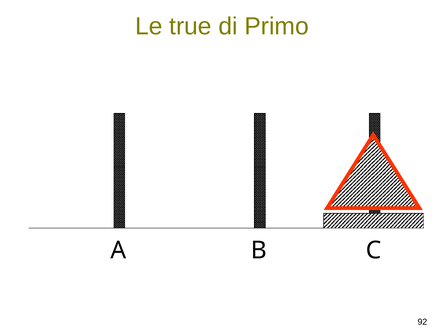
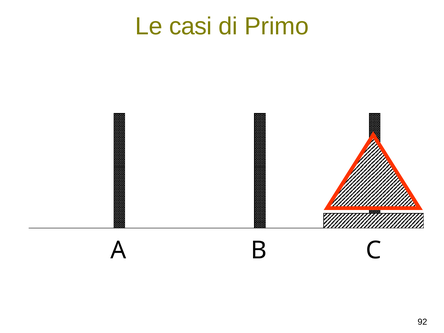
true: true -> casi (191, 26)
